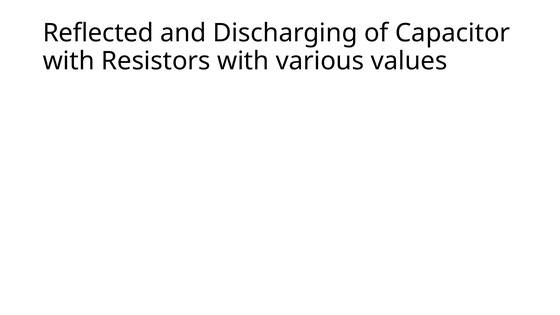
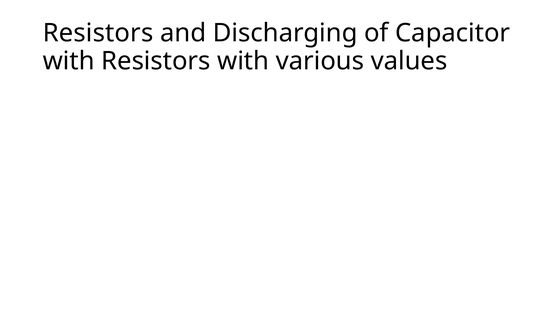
Reflected: Reflected -> Resistors (98, 33)
